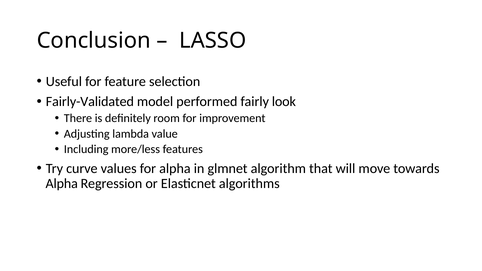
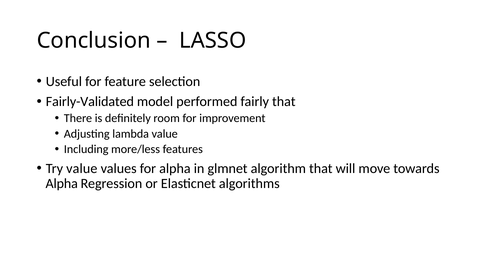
fairly look: look -> that (284, 102)
Try curve: curve -> value (82, 168)
